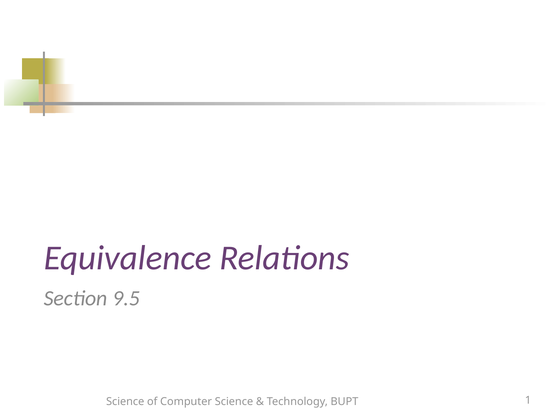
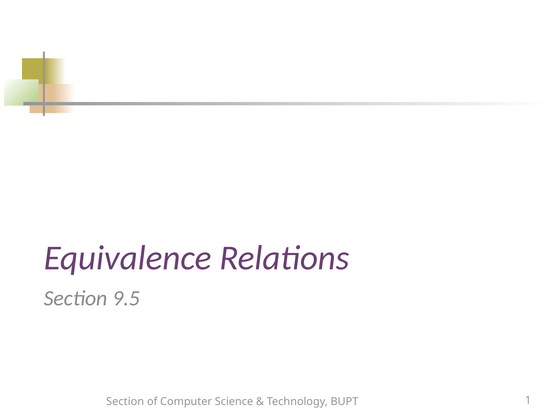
Science: Science -> Section (125, 401)
